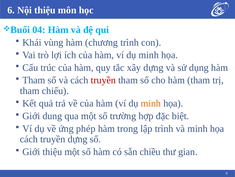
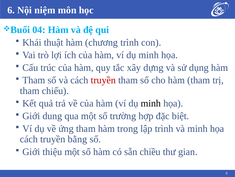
Nội thiệu: thiệu -> niệm (45, 10)
vùng: vùng -> thuật (54, 42)
minh colour: orange -> black (151, 103)
ứng phép: phép -> tham (86, 128)
truyền dựng: dựng -> bằng (77, 139)
